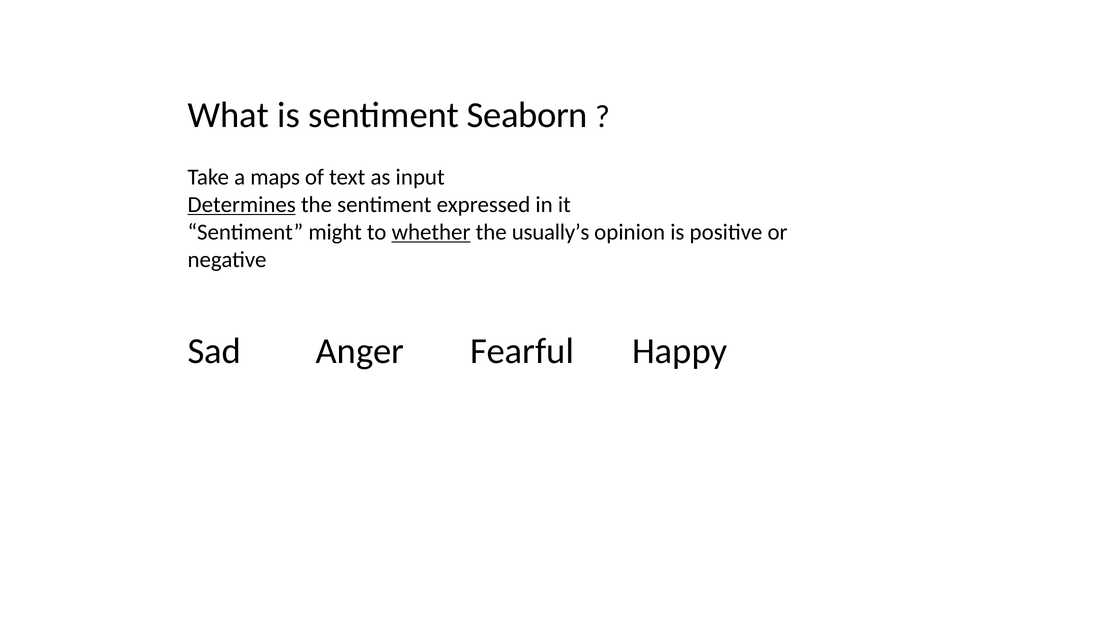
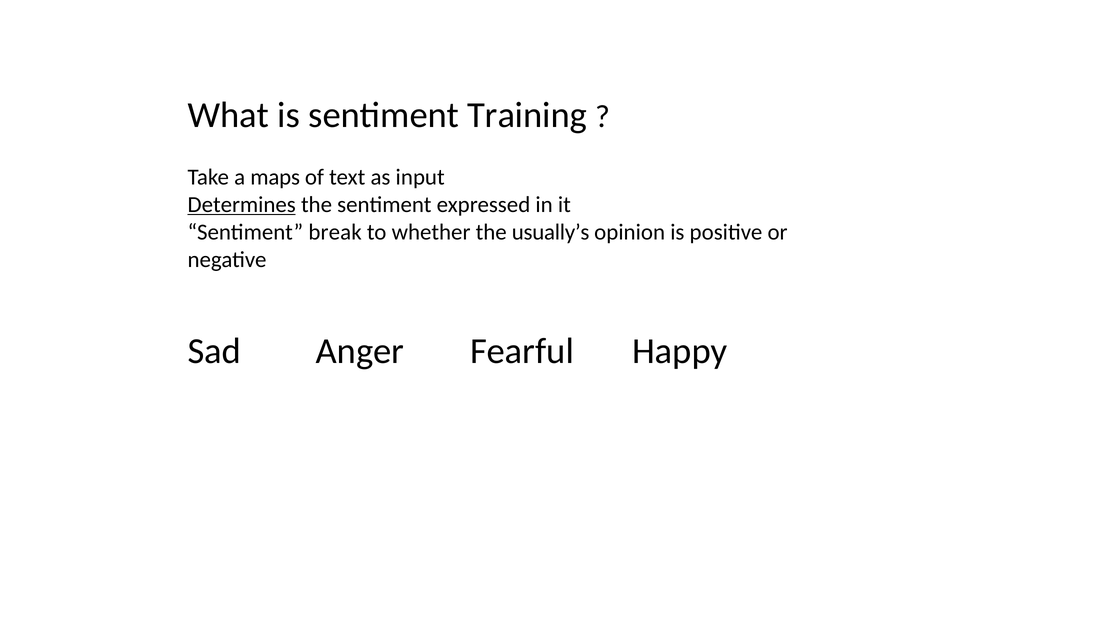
Seaborn: Seaborn -> Training (527, 115)
might: might -> break (335, 232)
whether underline: present -> none (431, 232)
